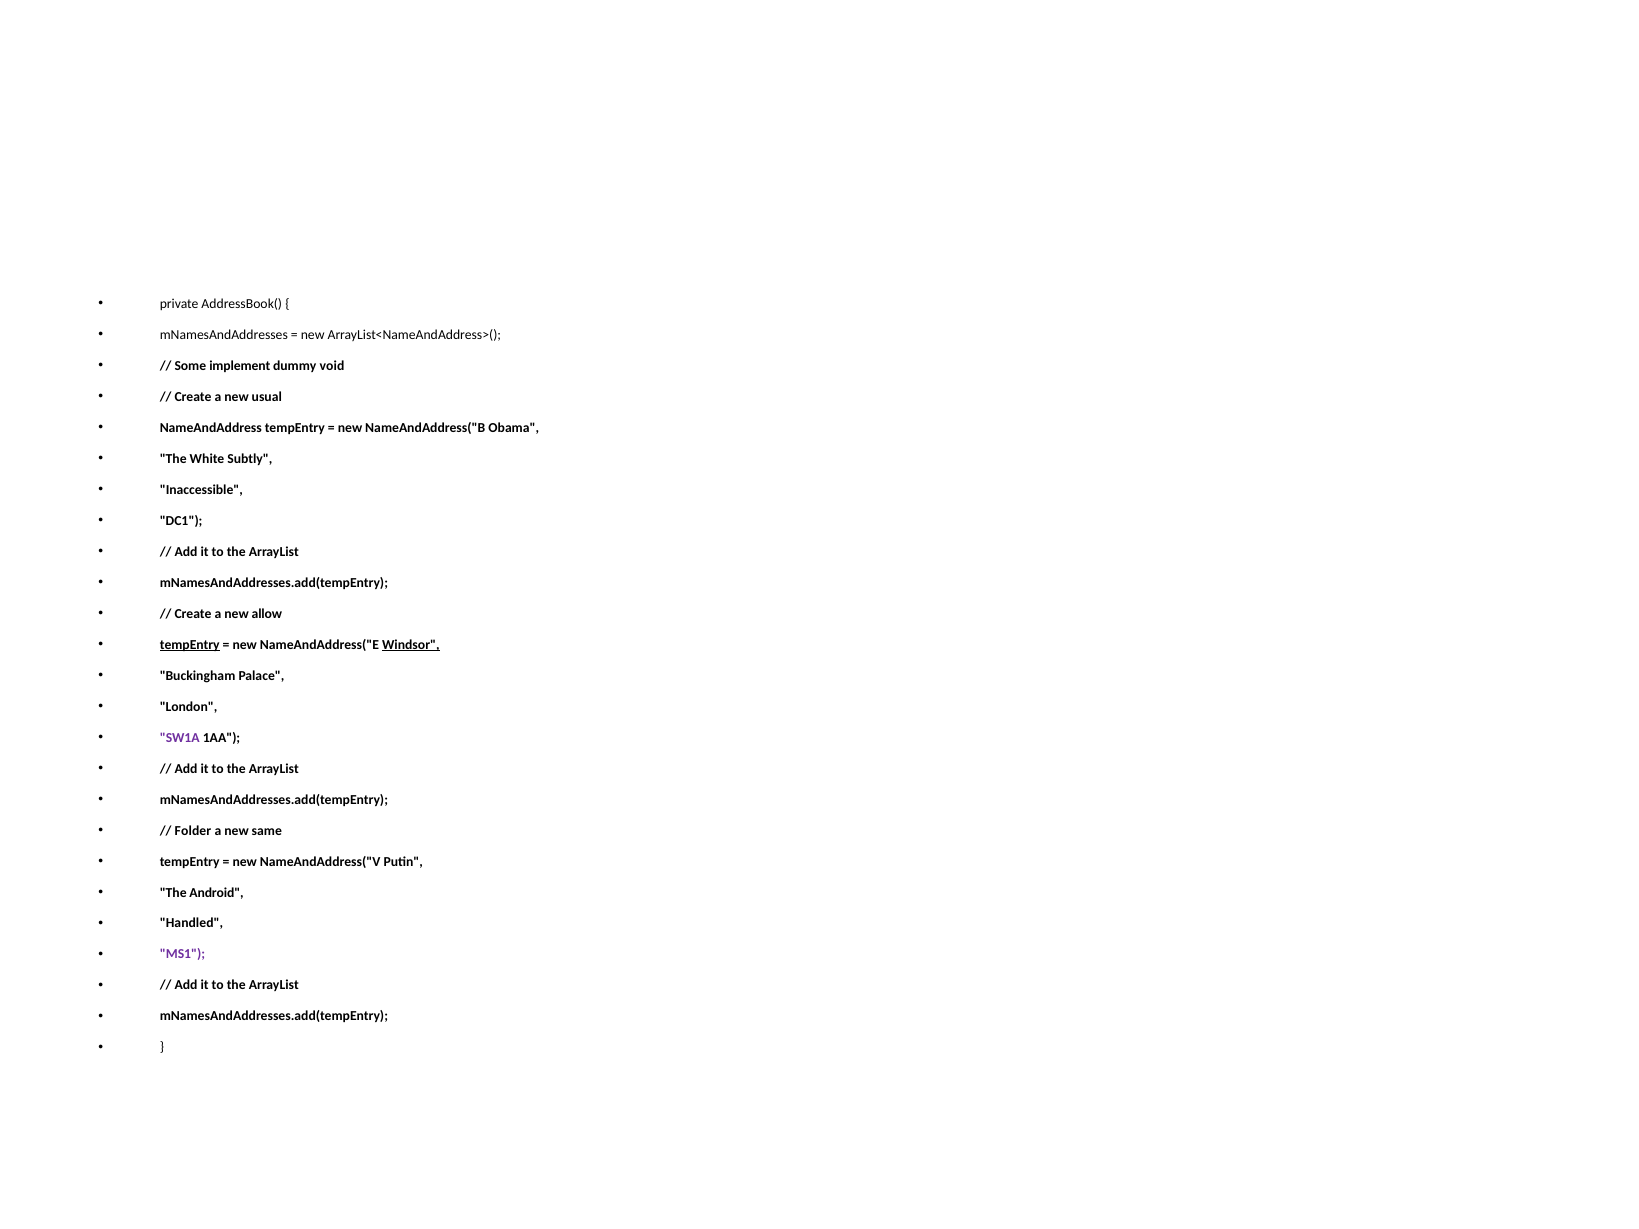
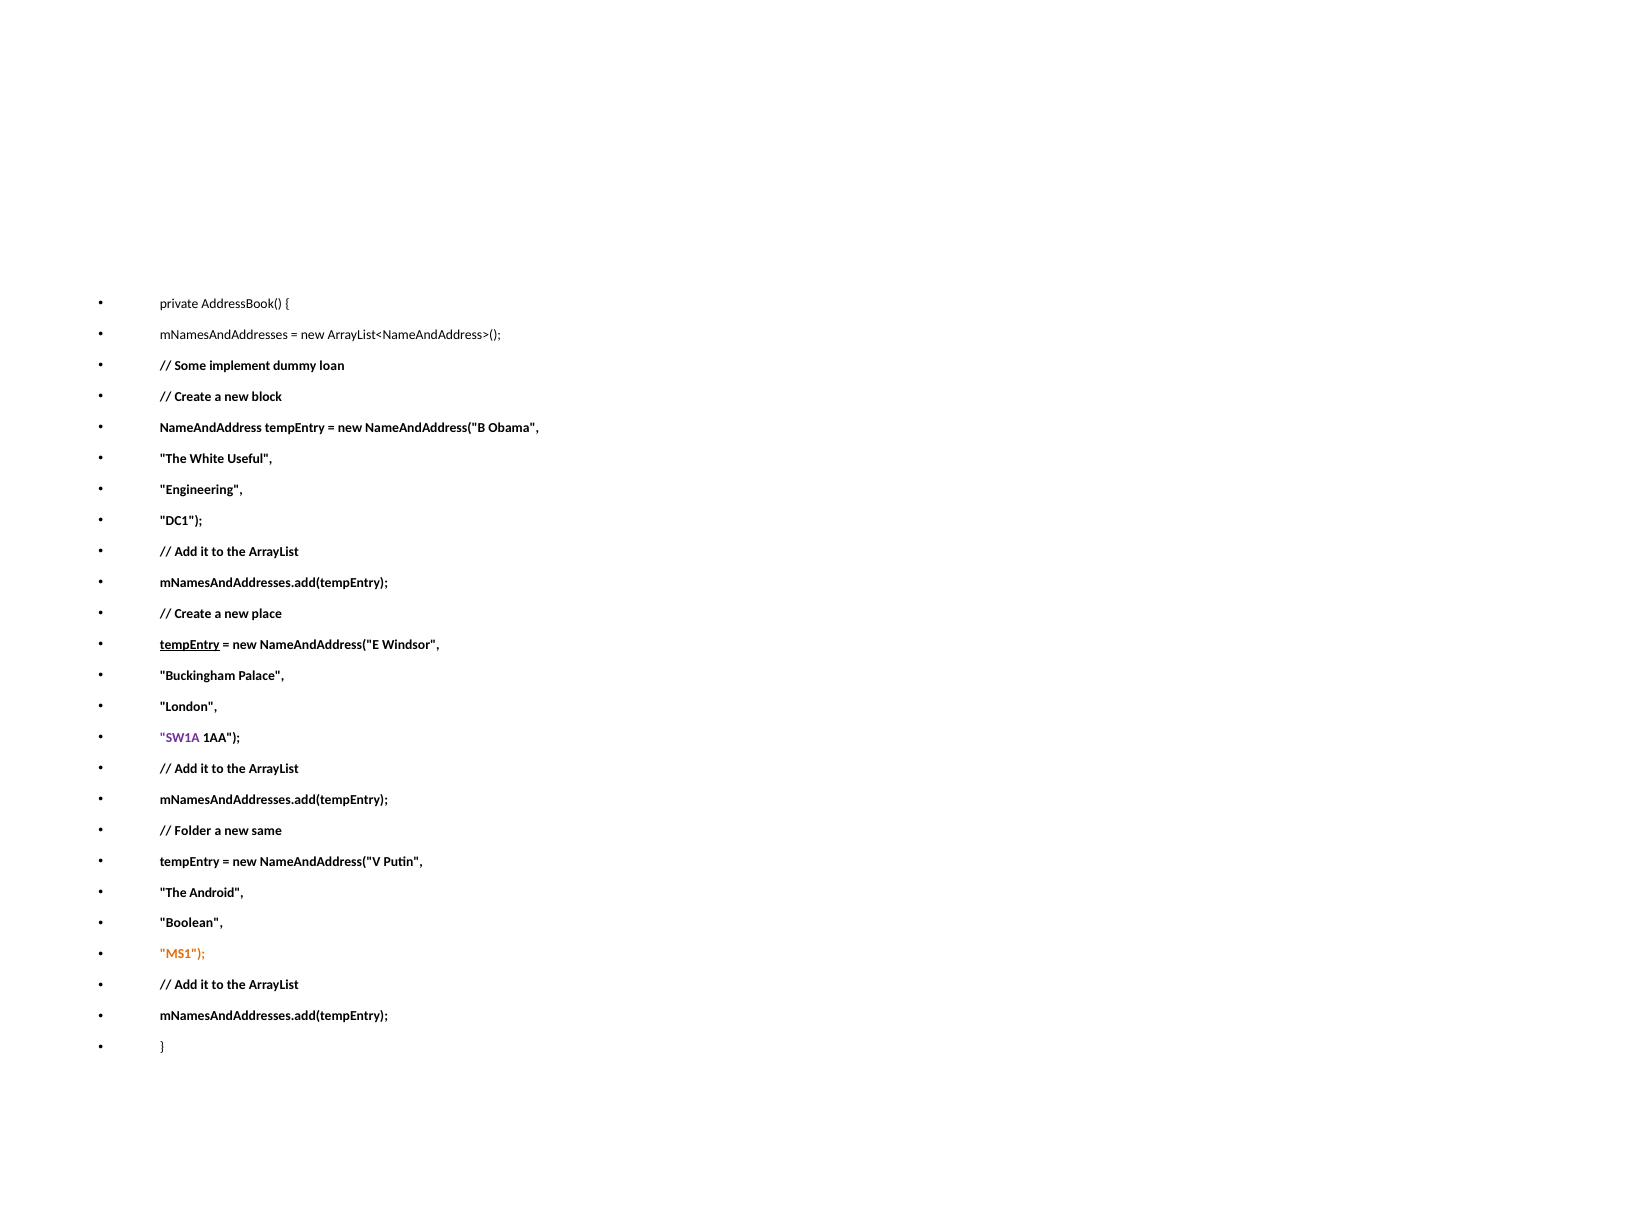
void: void -> loan (332, 366)
usual: usual -> block (267, 397)
Subtly: Subtly -> Useful (250, 459)
Inaccessible: Inaccessible -> Engineering (201, 490)
allow: allow -> place (267, 614)
Windsor underline: present -> none (411, 645)
Handled: Handled -> Boolean (191, 924)
MS1 colour: purple -> orange (182, 955)
